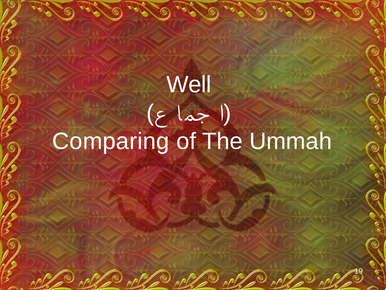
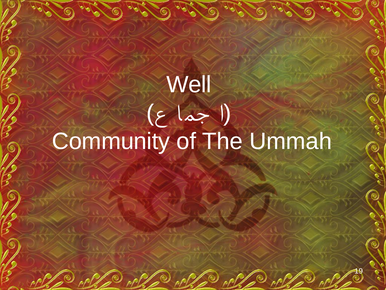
Comparing: Comparing -> Community (111, 141)
